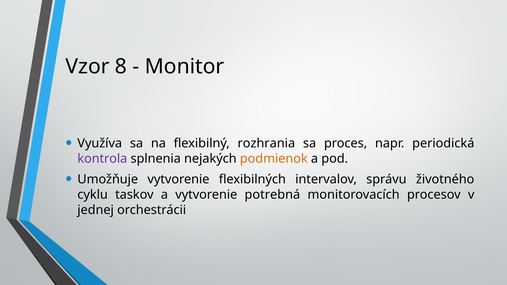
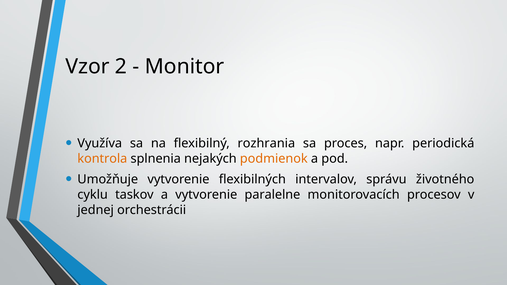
8: 8 -> 2 (121, 66)
kontrola colour: purple -> orange (102, 159)
potrebná: potrebná -> paralelne (272, 195)
